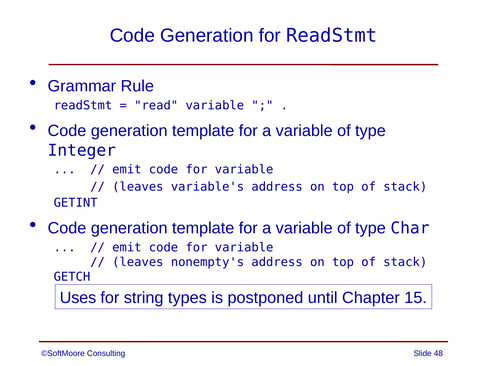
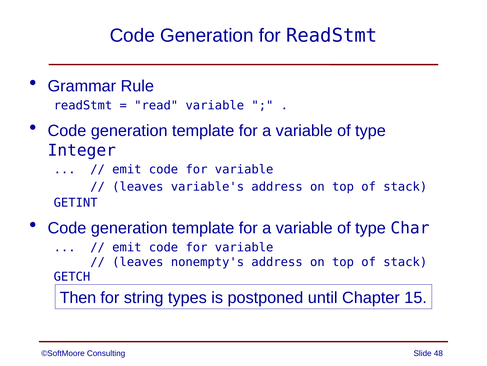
Uses: Uses -> Then (78, 297)
